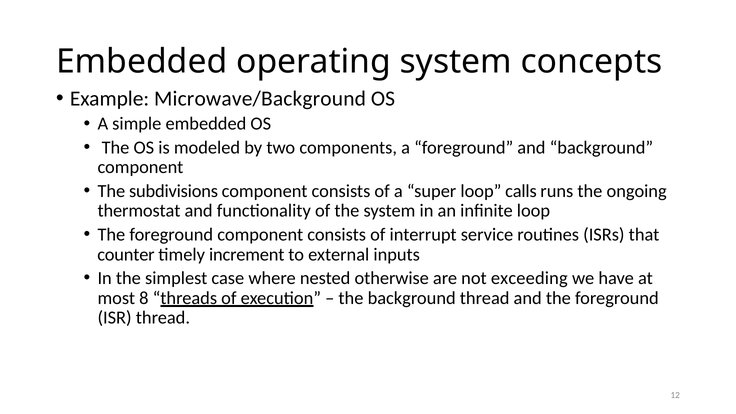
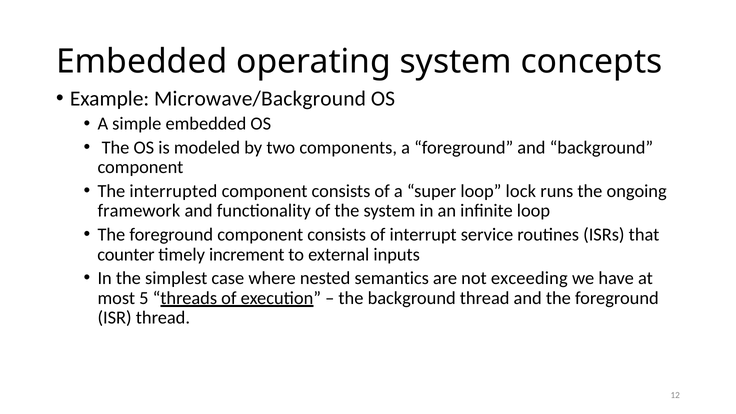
subdivisions: subdivisions -> interrupted (173, 191)
calls: calls -> lock (521, 191)
thermostat: thermostat -> framework (139, 211)
otherwise: otherwise -> semantics (392, 278)
8: 8 -> 5 (144, 298)
